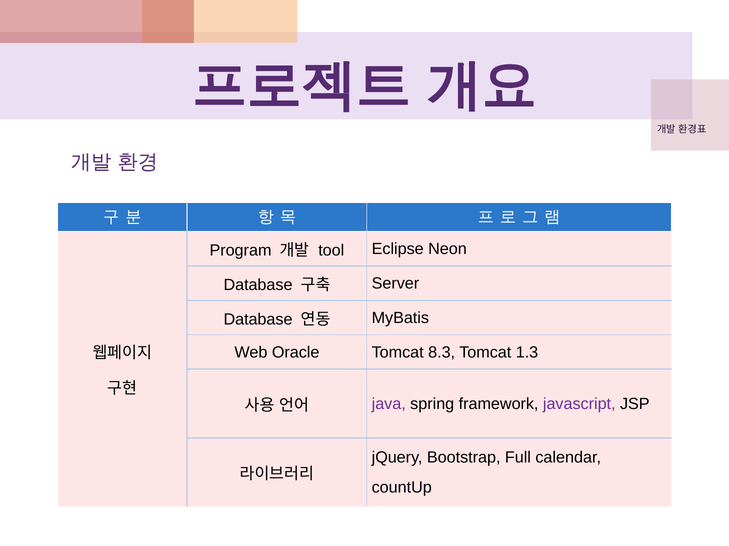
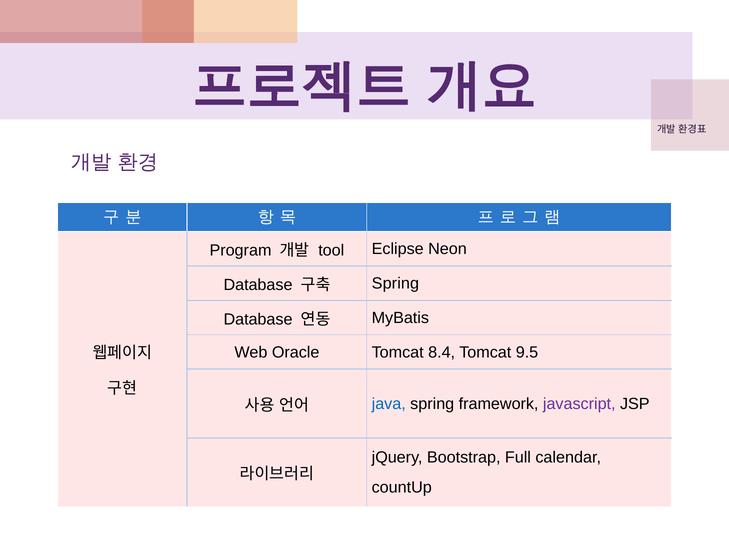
Server: Server -> Spring (395, 284)
8.3: 8.3 -> 8.4 (442, 353)
1.3: 1.3 -> 9.5 (527, 353)
java colour: purple -> blue (389, 404)
